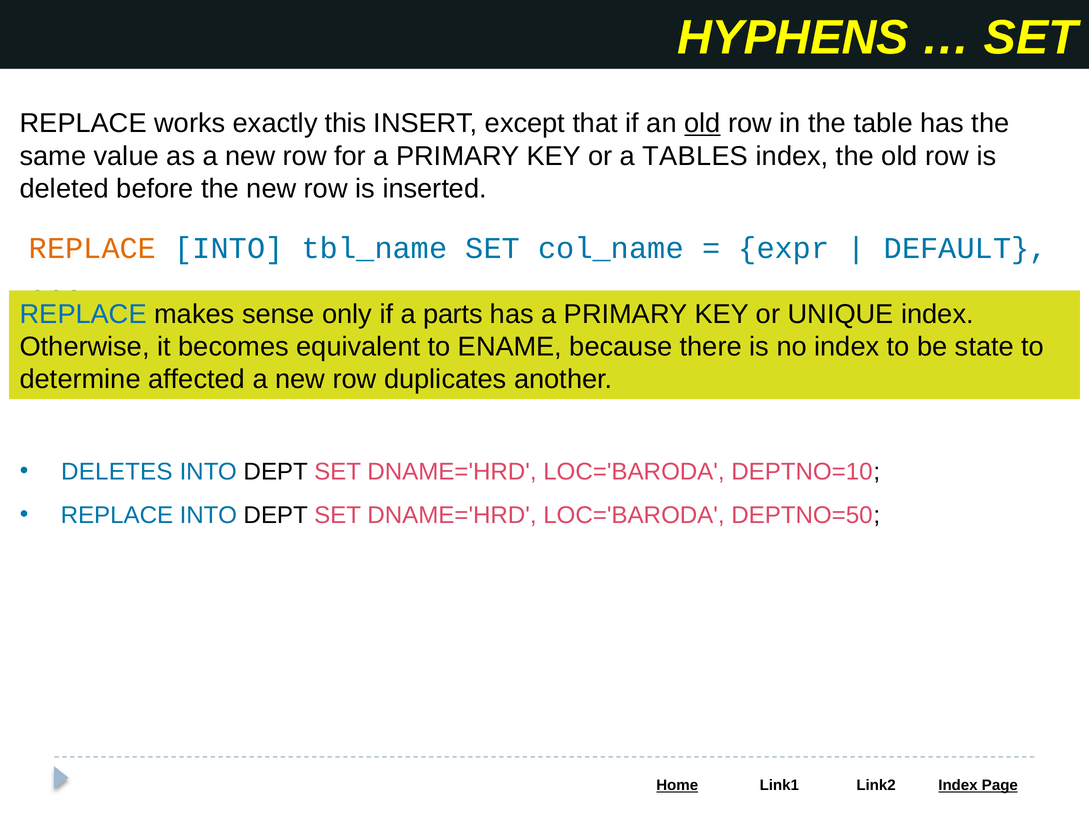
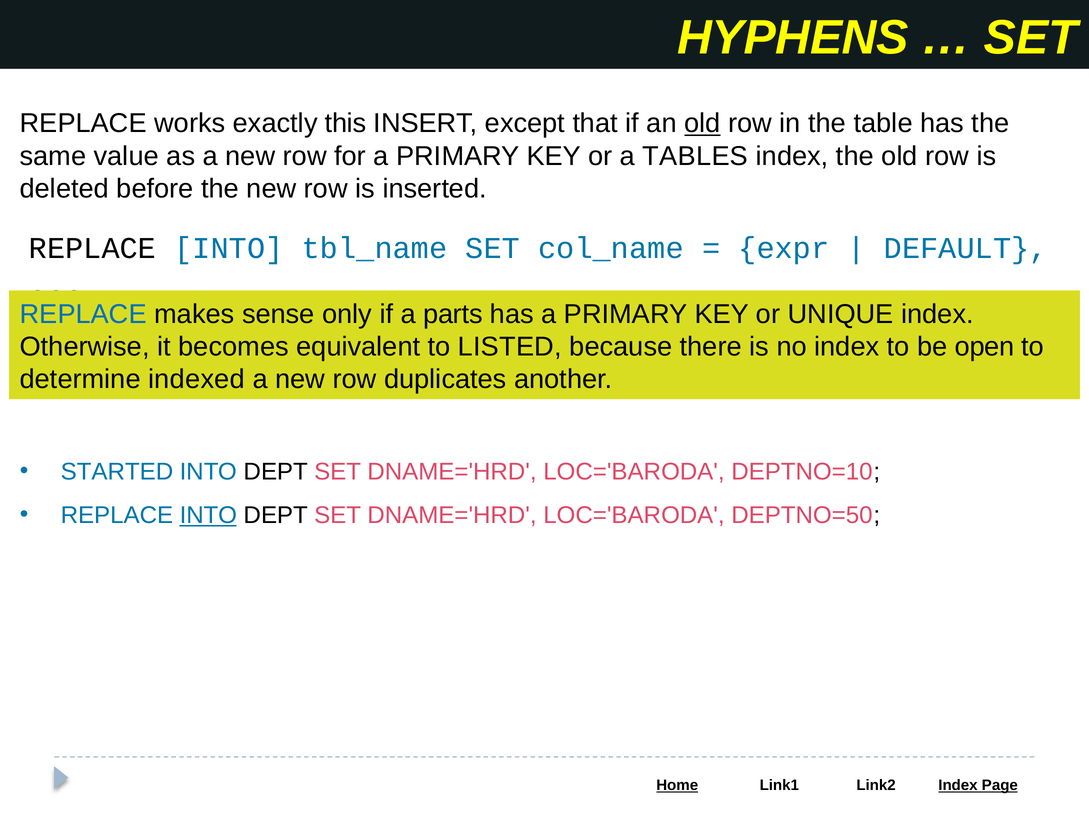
REPLACE colour: orange -> black (92, 248)
ENAME: ENAME -> LISTED (510, 347)
state: state -> open (985, 347)
affected: affected -> indexed (197, 379)
DELETES: DELETES -> STARTED (117, 472)
INTO underline: none -> present (208, 515)
